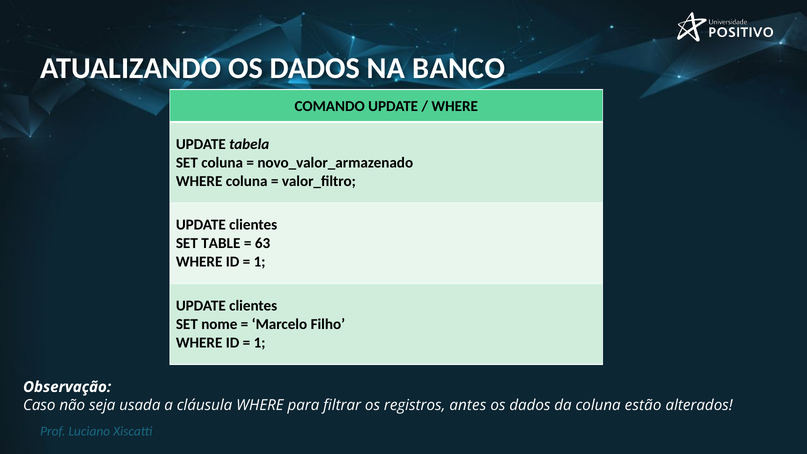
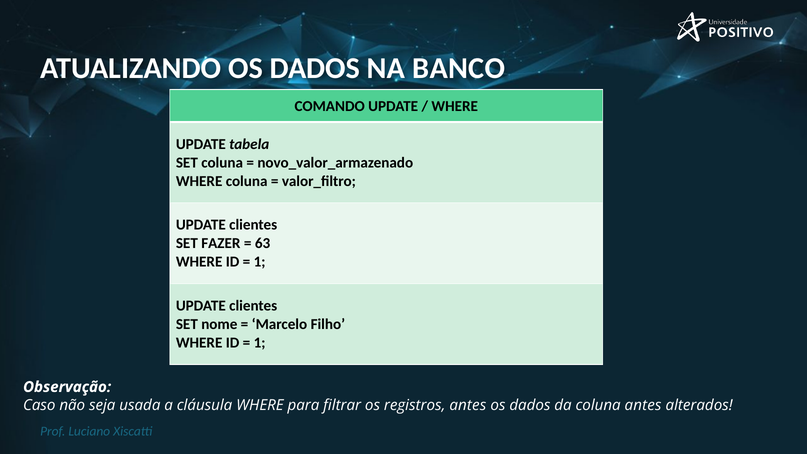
TABLE: TABLE -> FAZER (221, 243)
coluna estão: estão -> antes (643, 405)
